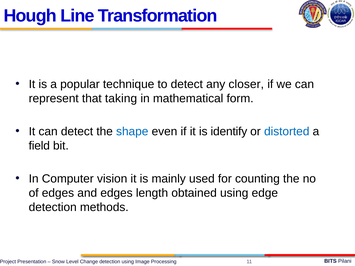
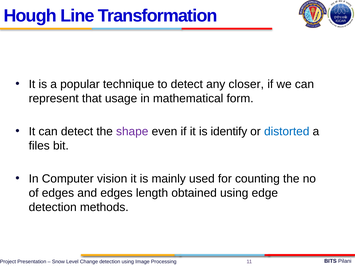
taking: taking -> usage (121, 98)
shape colour: blue -> purple (132, 132)
field: field -> files (39, 146)
